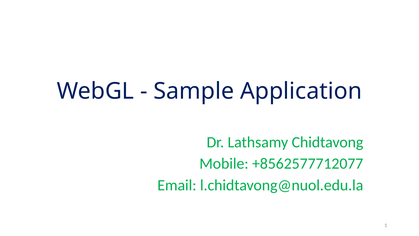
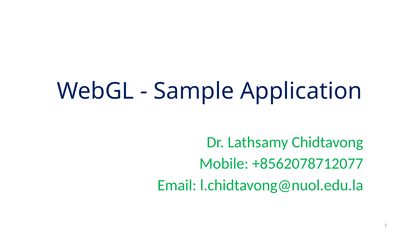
+8562577712077: +8562577712077 -> +8562078712077 (308, 164)
